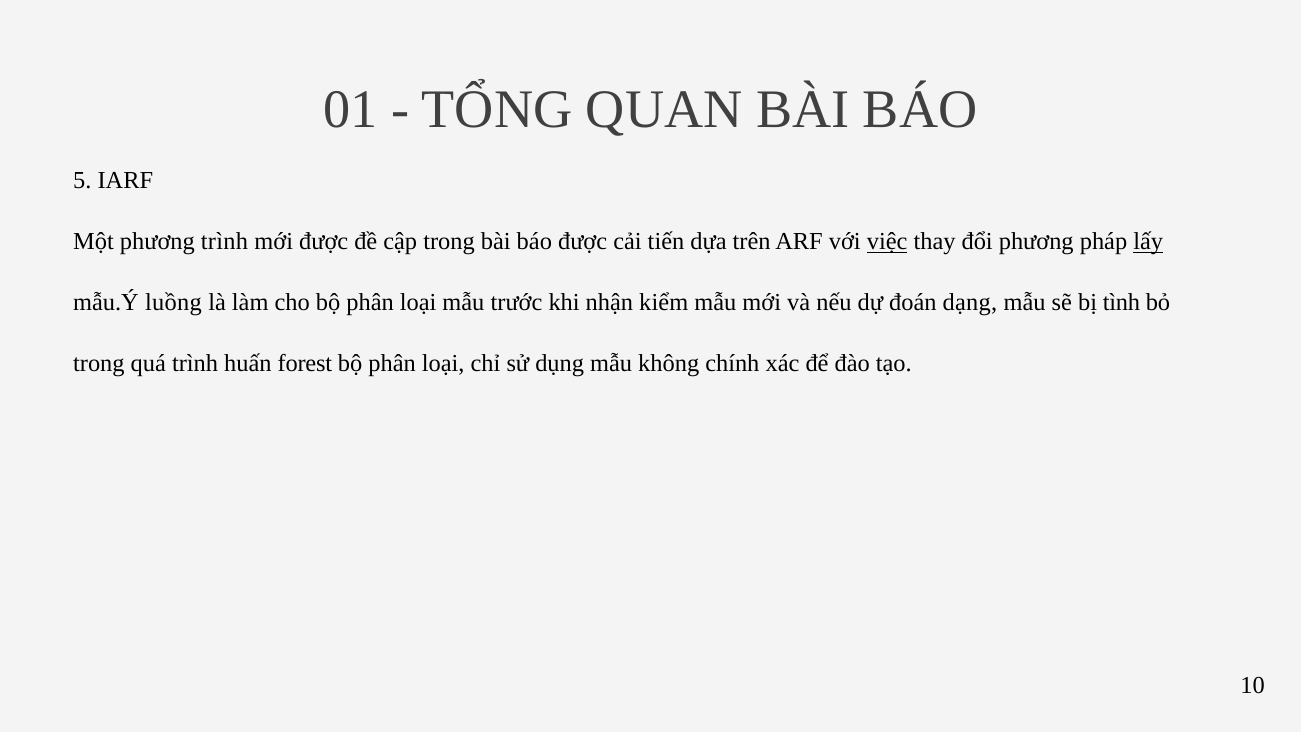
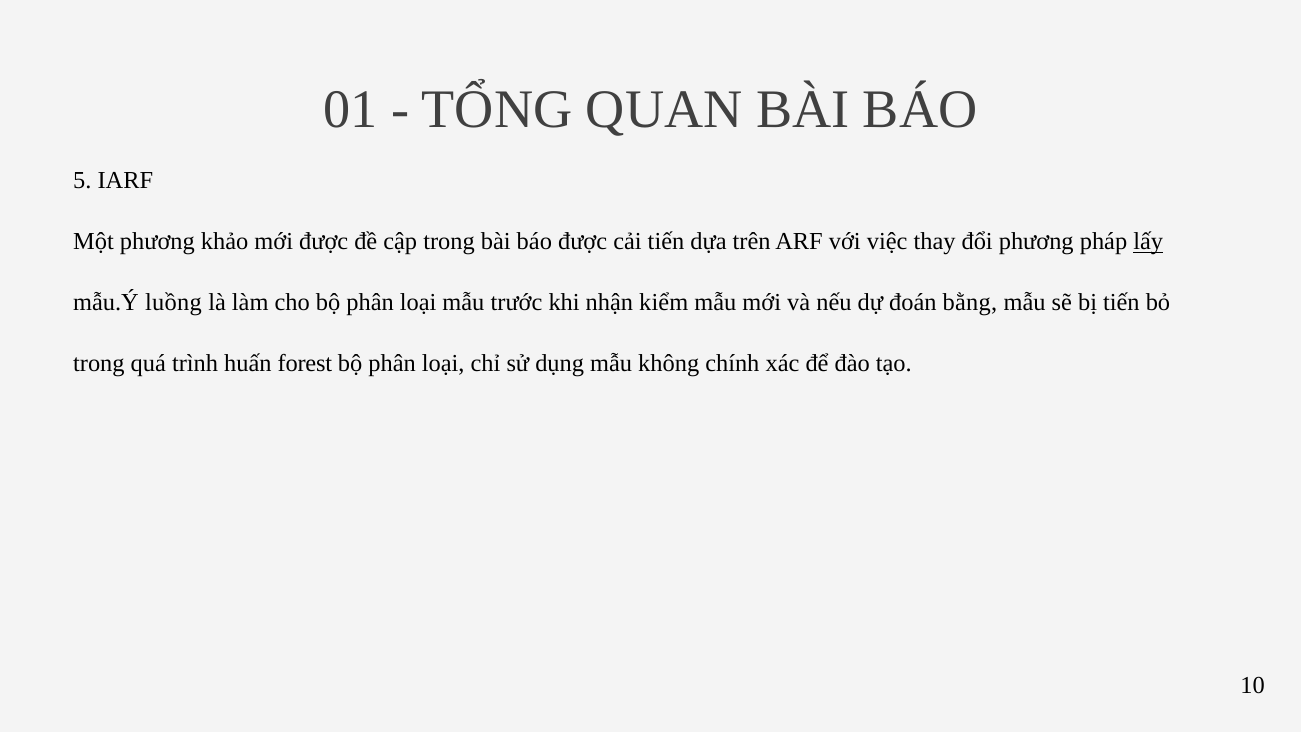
phương trình: trình -> khảo (225, 242)
việc underline: present -> none (887, 242)
dạng: dạng -> bằng (970, 303)
bị tình: tình -> tiến (1121, 303)
